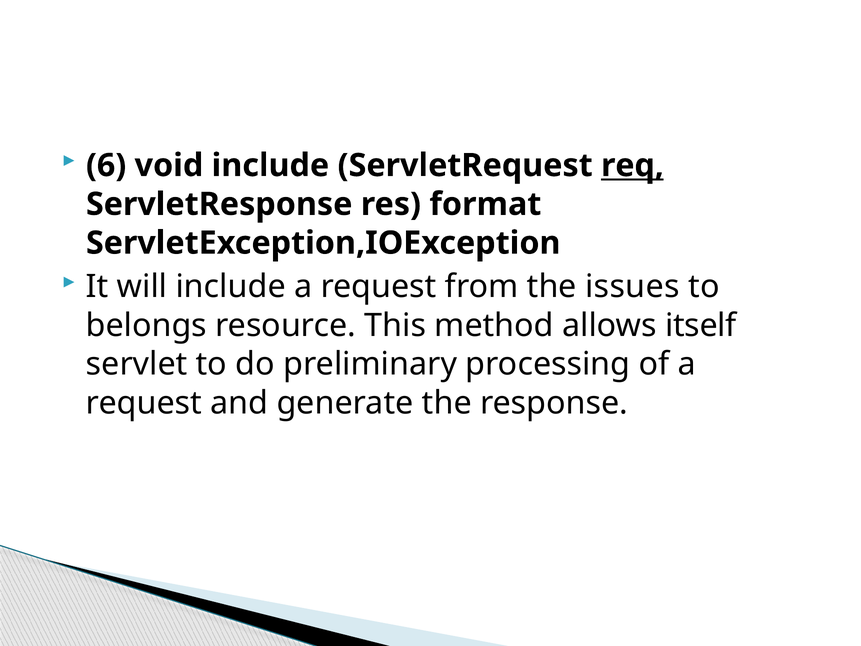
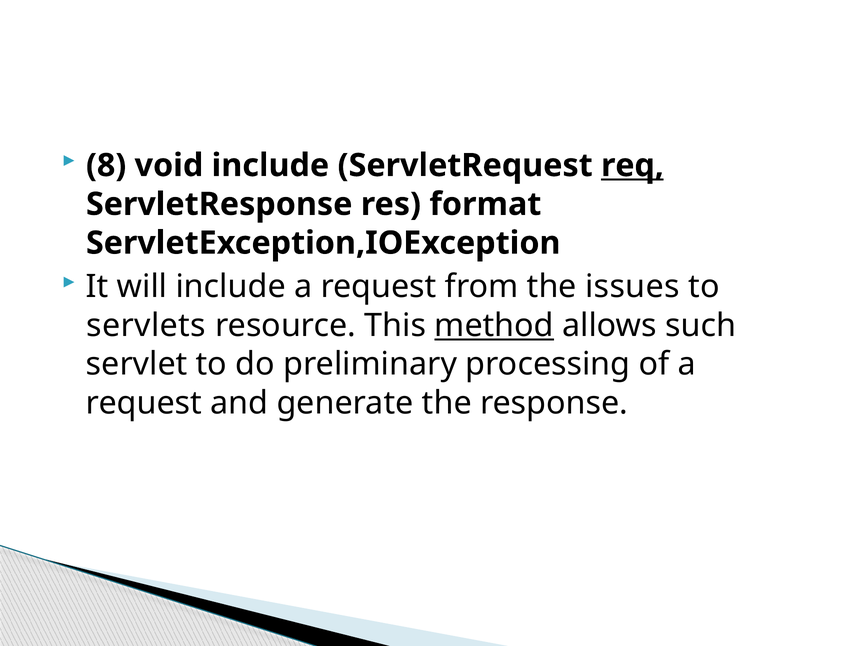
6: 6 -> 8 (106, 165)
belongs: belongs -> servlets (146, 325)
method underline: none -> present (494, 325)
itself: itself -> such (701, 325)
